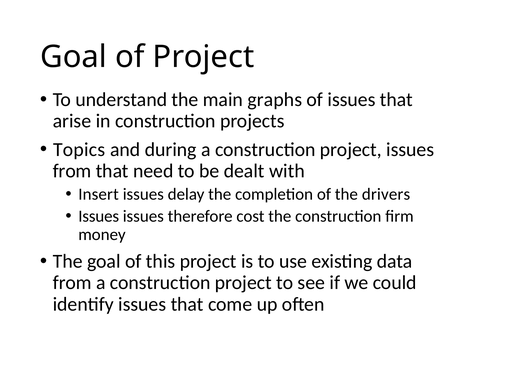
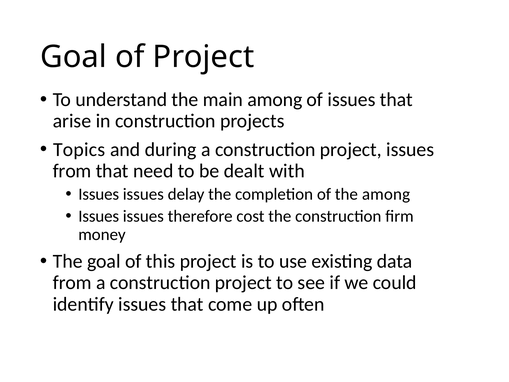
main graphs: graphs -> among (275, 100)
Insert: Insert -> Issues (99, 194)
the drivers: drivers -> among (386, 194)
